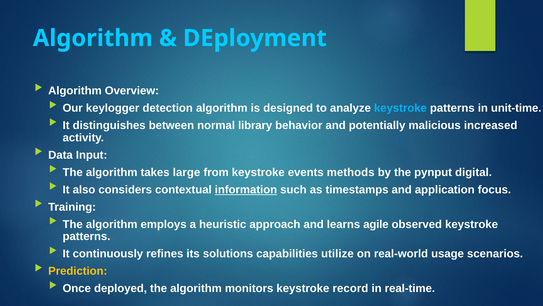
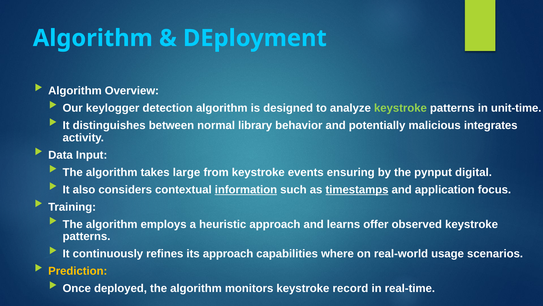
keystroke colour: light blue -> light green (400, 108)
increased: increased -> integrates (491, 125)
methods: methods -> ensuring (351, 172)
timestamps underline: none -> present (357, 189)
agile: agile -> offer (376, 224)
its solutions: solutions -> approach (228, 253)
utilize: utilize -> where (337, 253)
